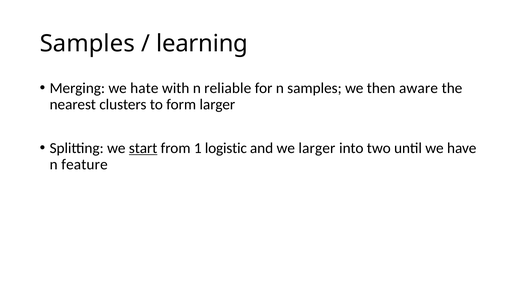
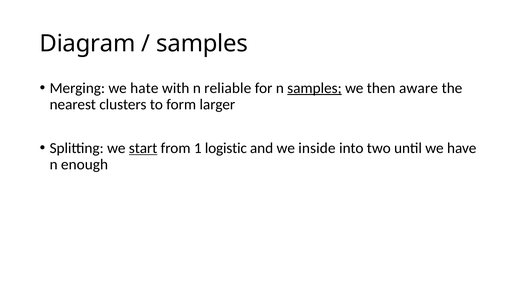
Samples: Samples -> Diagram (87, 44)
learning: learning -> samples (202, 44)
samples underline: none -> present (314, 88)
we larger: larger -> inside (317, 148)
feature: feature -> enough (85, 165)
